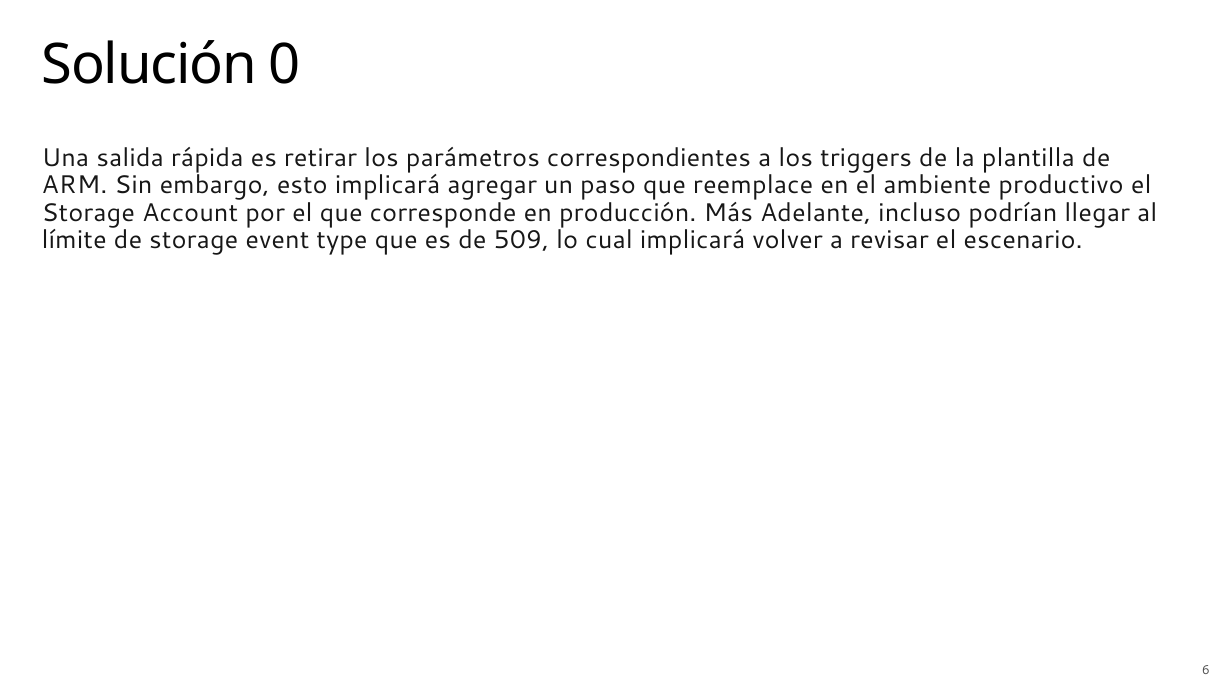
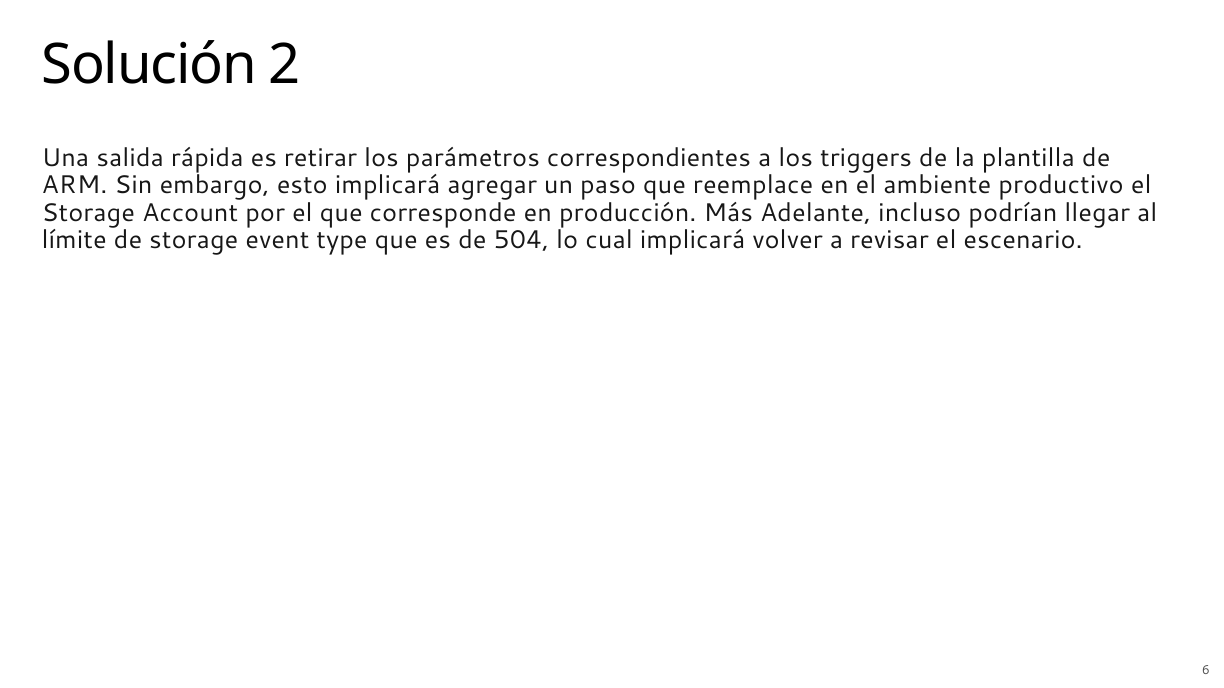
0: 0 -> 2 (285, 65)
509: 509 -> 504 (521, 241)
